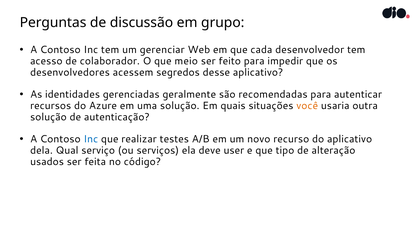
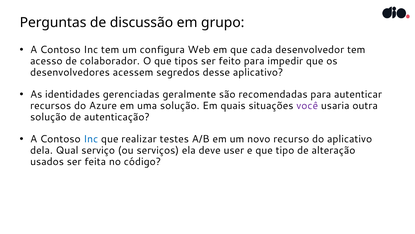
gerenciar: gerenciar -> configura (162, 50)
meio: meio -> tipos (186, 61)
você colour: orange -> purple (307, 105)
